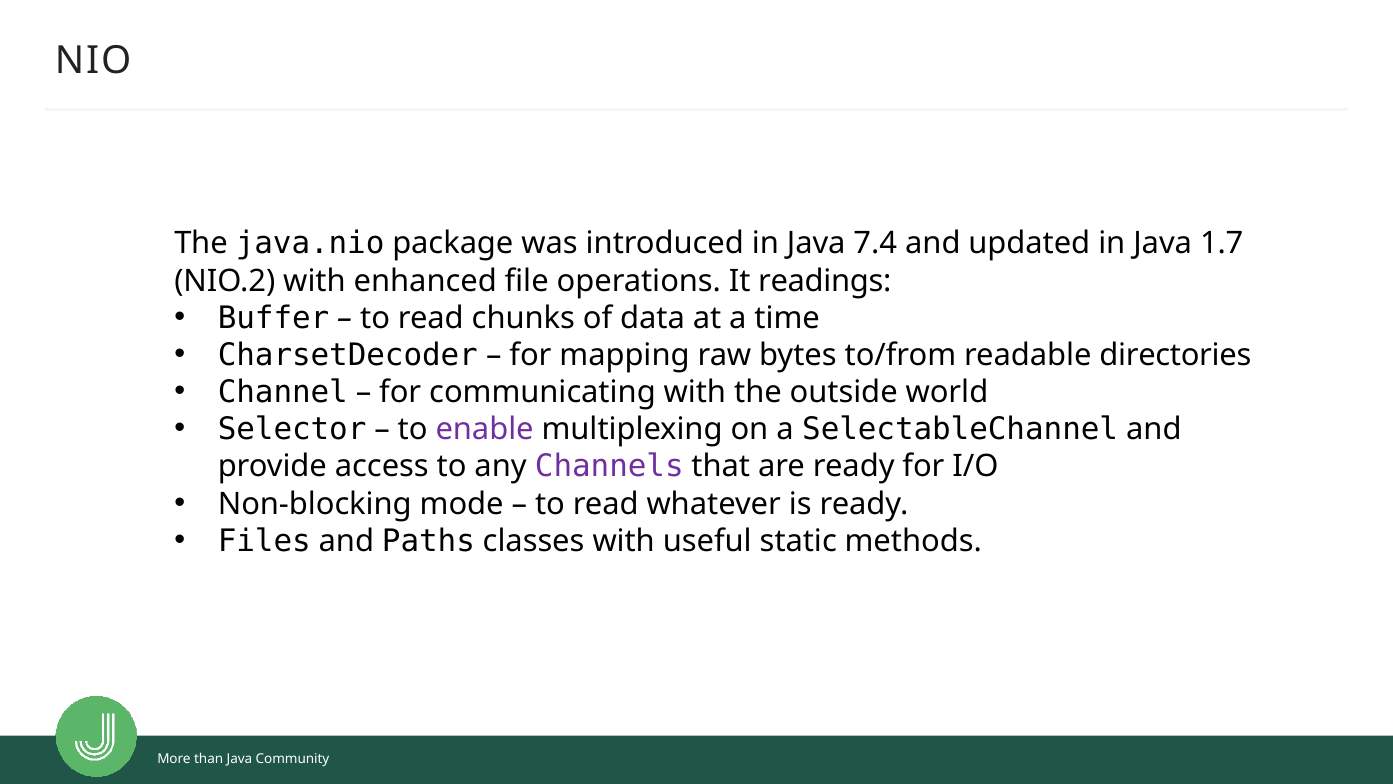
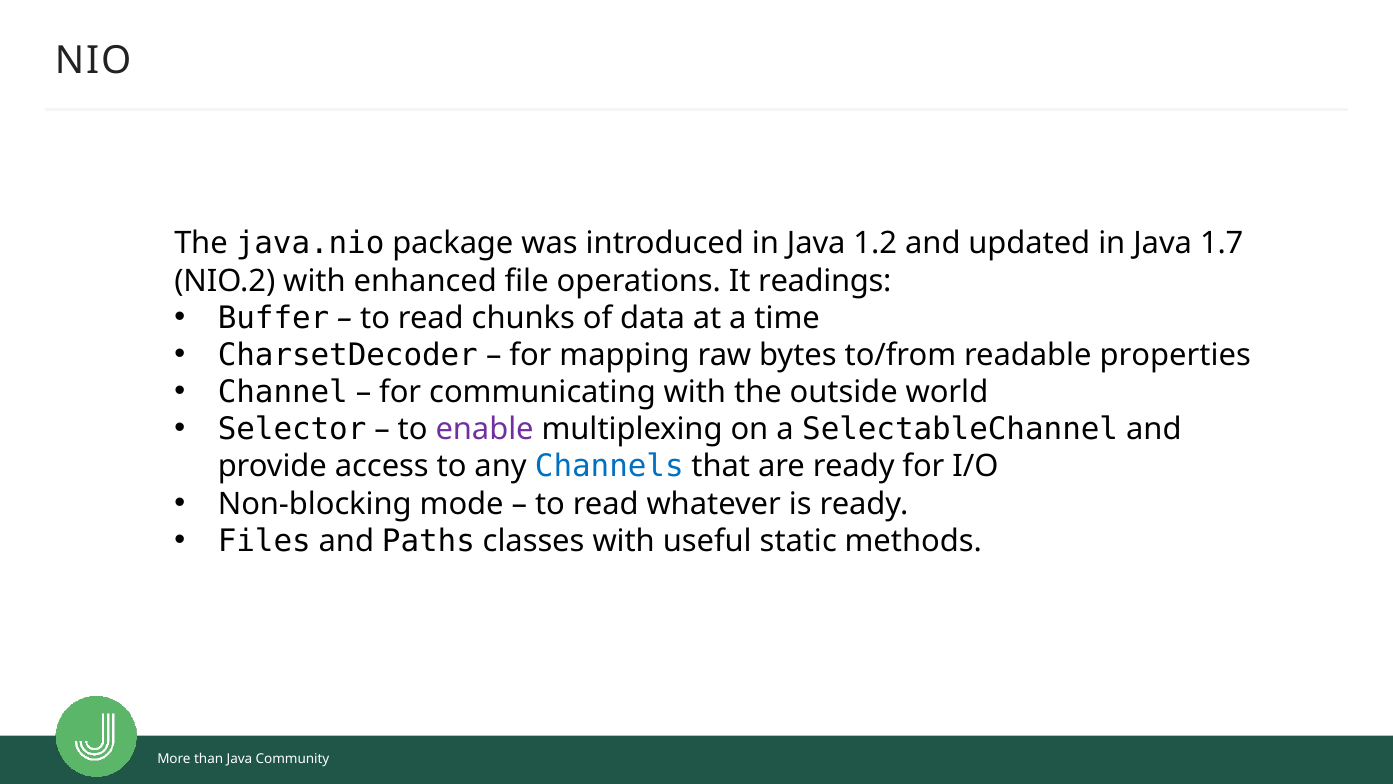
7.4: 7.4 -> 1.2 (875, 244)
directories: directories -> properties (1175, 355)
Channels colour: purple -> blue (609, 466)
